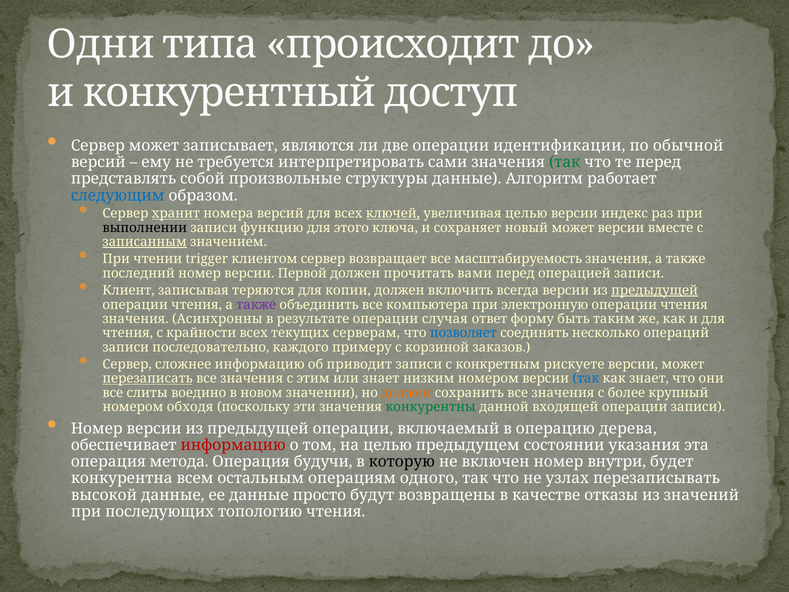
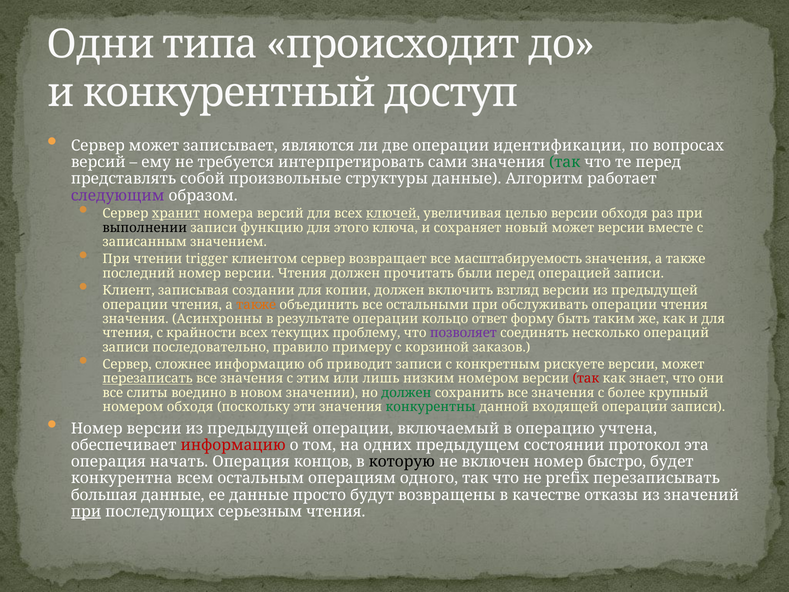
обычной: обычной -> вопросах (688, 146)
следующим colour: blue -> purple (118, 195)
версии индекс: индекс -> обходя (624, 213)
записанным underline: present -> none (145, 242)
версии Первой: Первой -> Чтения (302, 273)
вами: вами -> были (475, 273)
теряются: теряются -> создании (263, 290)
всегда: всегда -> взгляд (518, 290)
предыдущей underline: present -> none (655, 290)
также colour: purple -> orange (256, 305)
компьютера: компьютера -> остальными (427, 305)
электронную: электронную -> обслуживать (545, 305)
случая: случая -> кольцо (445, 319)
серверам: серверам -> проблему (367, 333)
позволяет colour: blue -> purple (463, 333)
каждого: каждого -> правило (301, 347)
или знает: знает -> лишь (381, 378)
так colour: blue -> red (586, 378)
должен colour: orange -> green (406, 393)
дерева: дерева -> учтена (628, 428)
на целью: целью -> одних (387, 445)
указания: указания -> протокол (644, 445)
метода: метода -> начать (179, 462)
будучи: будучи -> концов (323, 462)
внутри: внутри -> быстро (617, 462)
узлах: узлах -> prefix (567, 478)
высокой: высокой -> большая (104, 495)
при underline: none -> present (86, 511)
топологию: топологию -> серьезным (260, 511)
